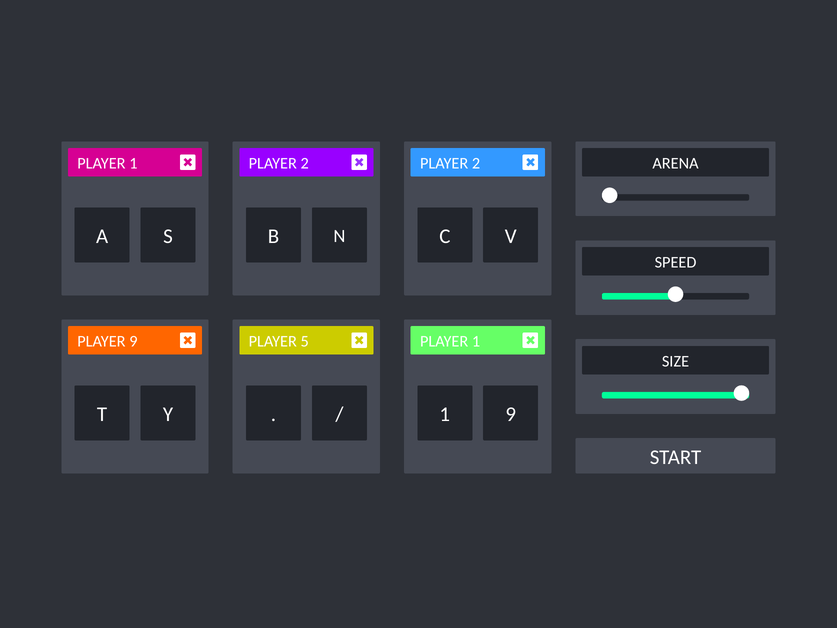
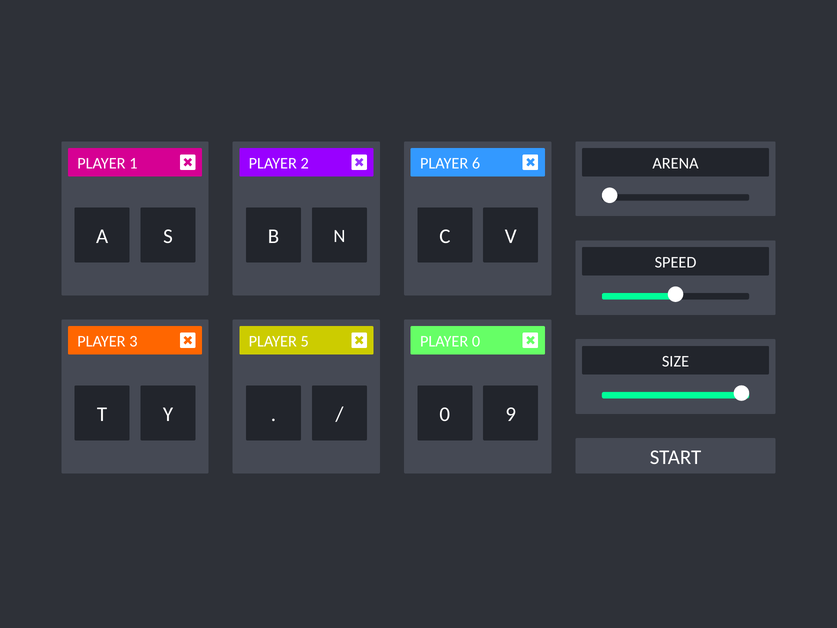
2 PLAYER 2: 2 -> 6 (476, 163)
PLAYER 9: 9 -> 3 (133, 341)
5 PLAYER 1: 1 -> 0 (476, 341)
1: 1 -> 0 (445, 414)
